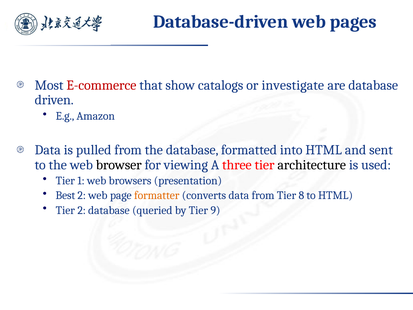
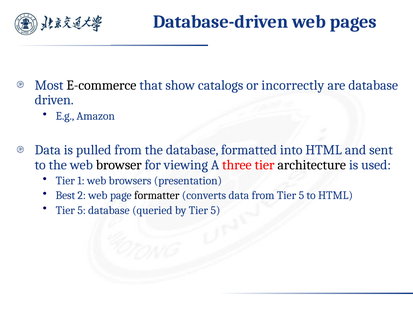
E-commerce colour: red -> black (101, 85)
investigate: investigate -> incorrectly (293, 85)
formatter colour: orange -> black (157, 195)
from Tier 8: 8 -> 5 (301, 195)
2: 2 -> 5 (82, 210)
by Tier 9: 9 -> 5 (215, 210)
